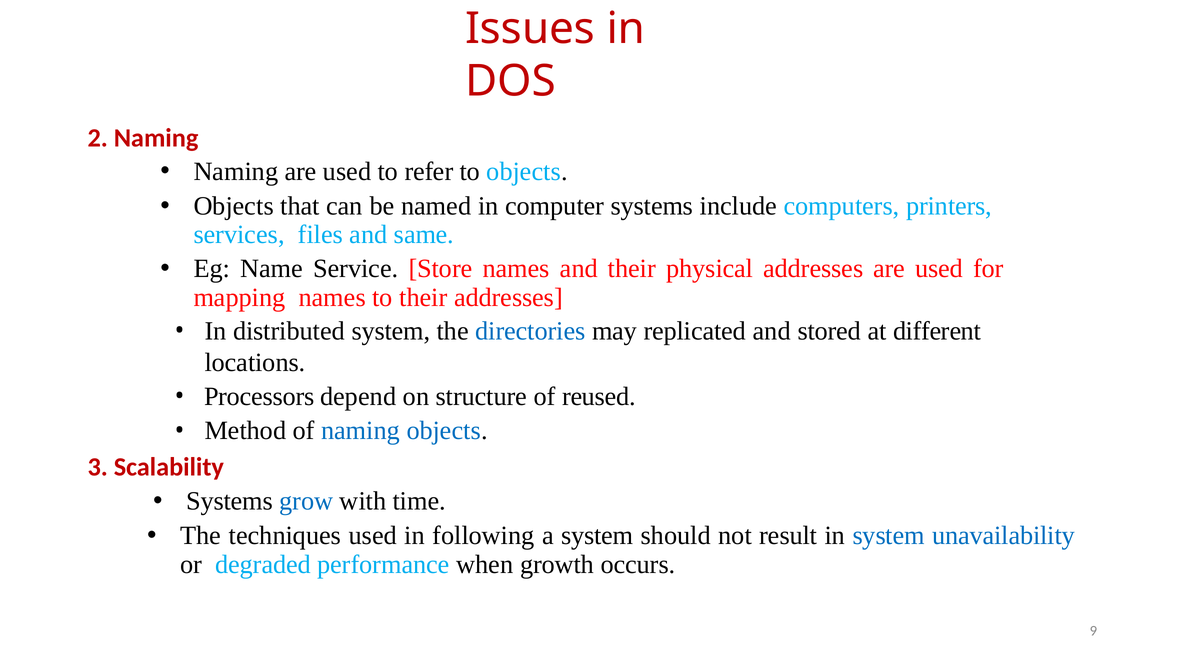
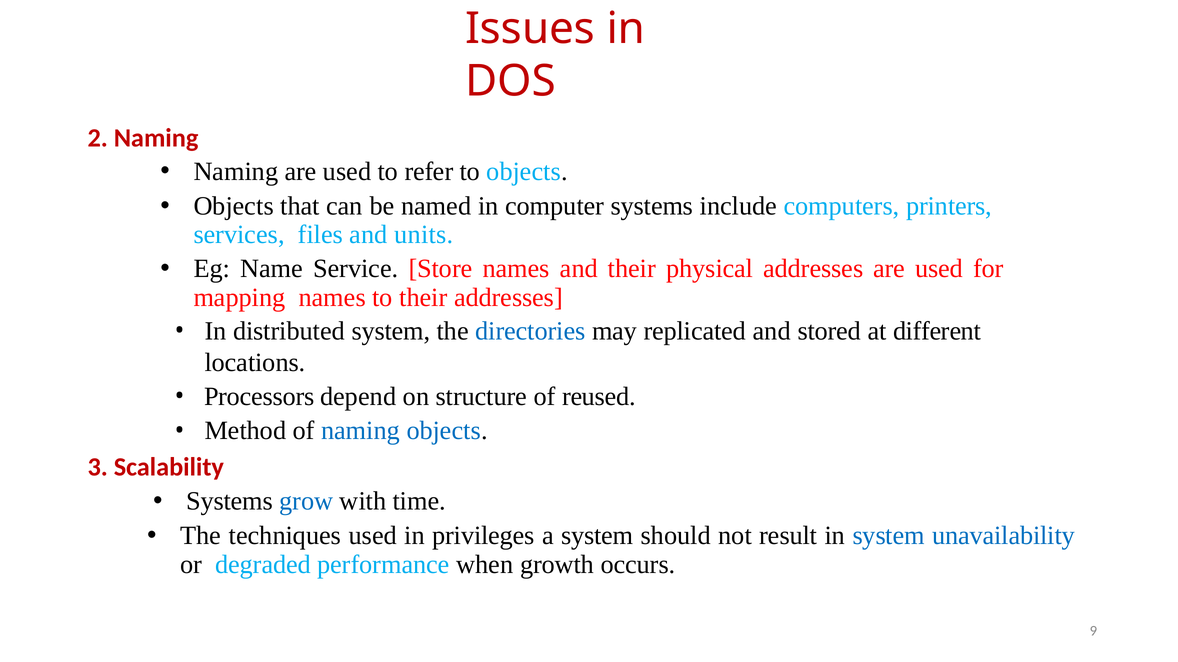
same: same -> units (424, 235)
following: following -> privileges (484, 536)
